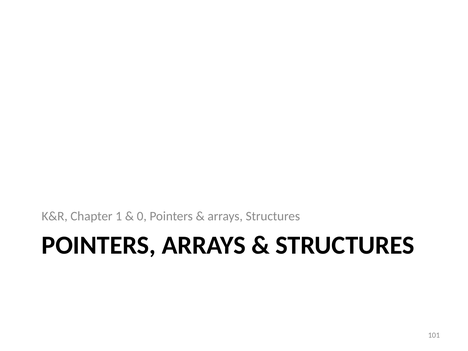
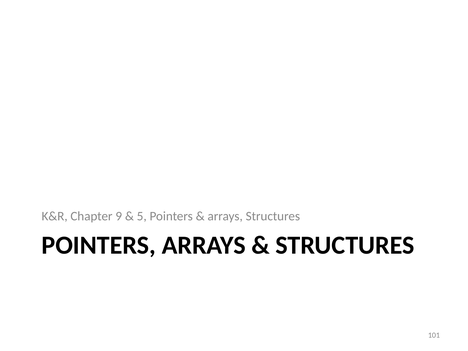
1: 1 -> 9 (119, 216)
0: 0 -> 5 (142, 216)
